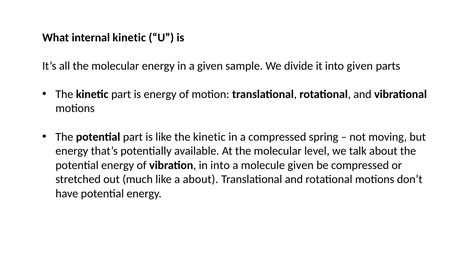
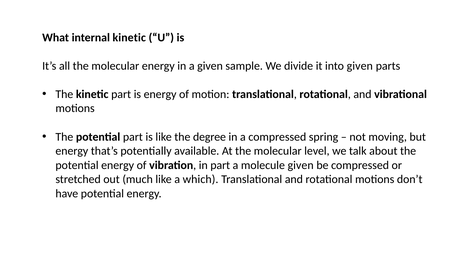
like the kinetic: kinetic -> degree (210, 137)
in into: into -> part (220, 165)
a about: about -> which (201, 179)
